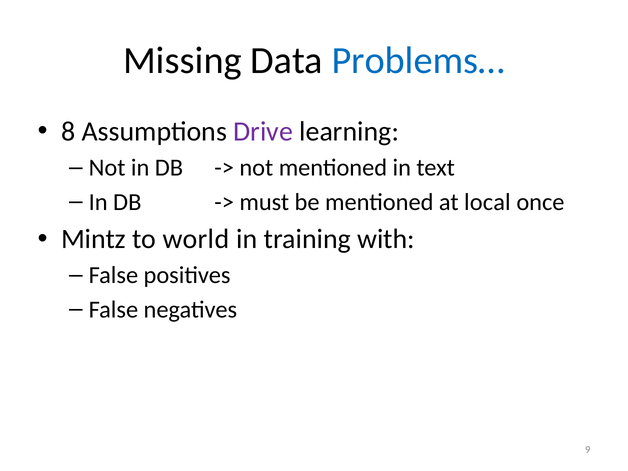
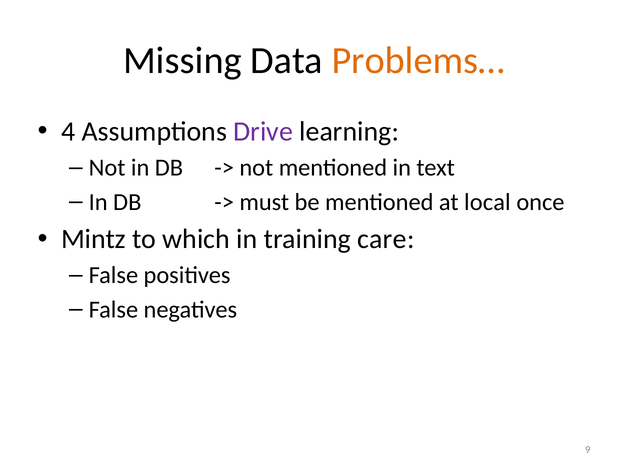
Problems… colour: blue -> orange (418, 61)
8: 8 -> 4 (68, 132)
world: world -> which (196, 239)
with: with -> care (386, 239)
